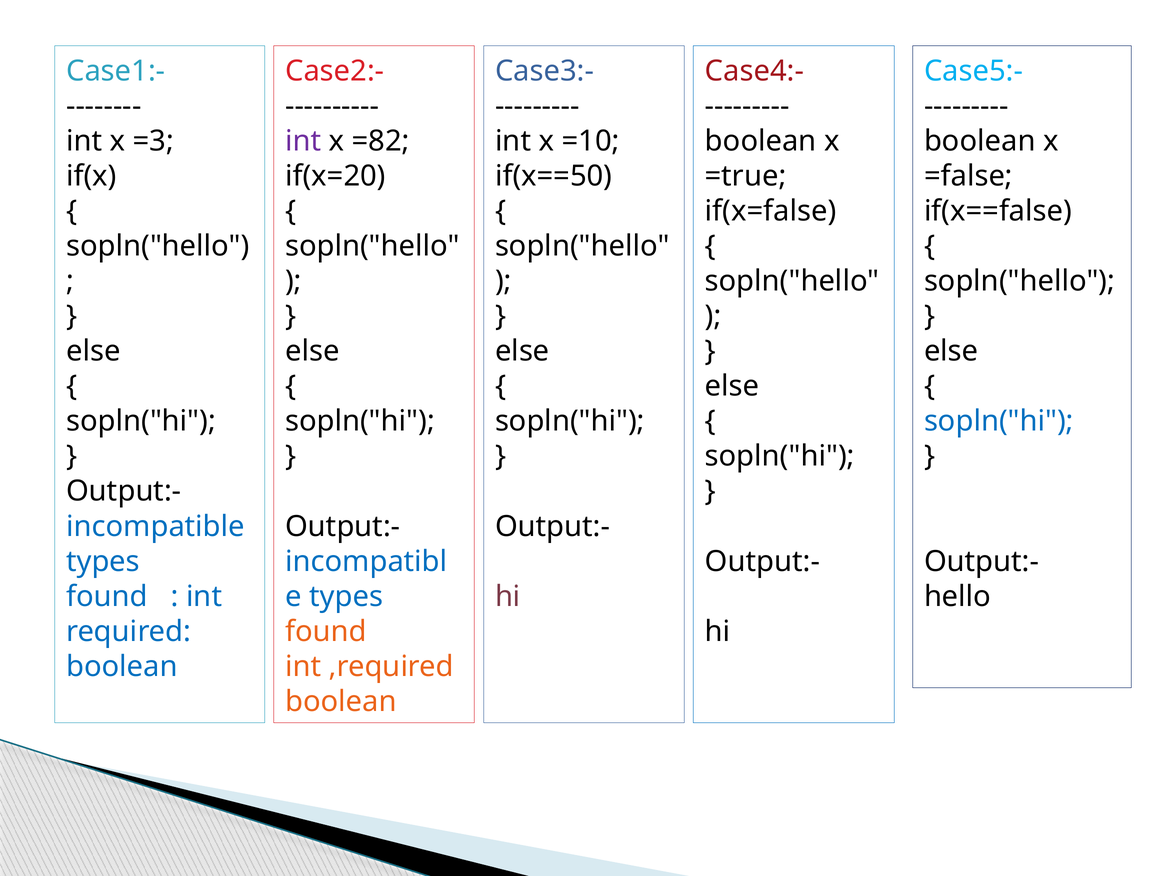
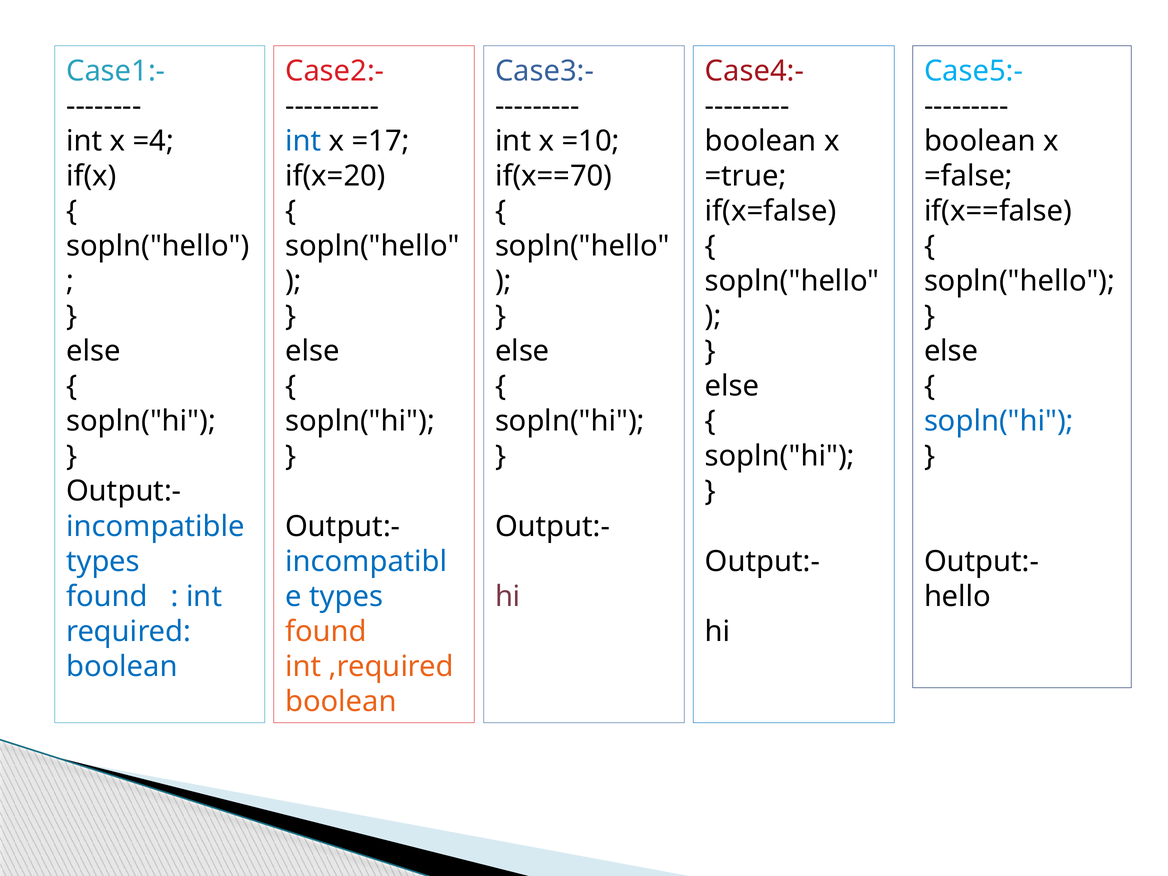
=3: =3 -> =4 (153, 141)
int colour: purple -> blue (303, 141)
=82: =82 -> =17 (381, 141)
if(x==50: if(x==50 -> if(x==70 (554, 176)
